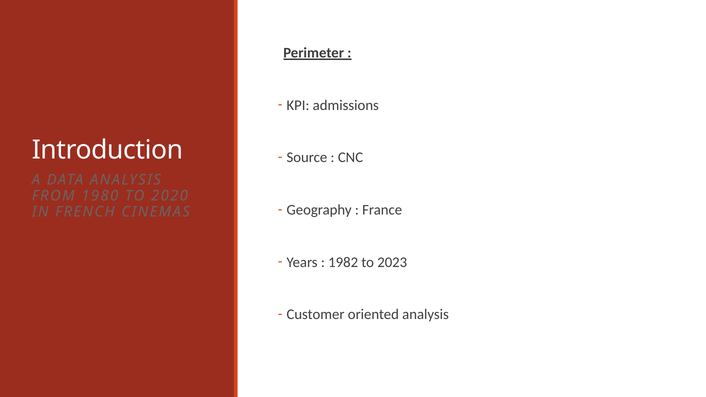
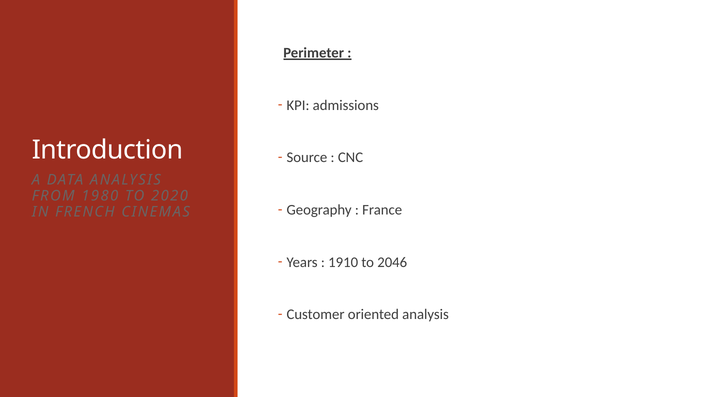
1982: 1982 -> 1910 (343, 262)
2023: 2023 -> 2046 (392, 262)
